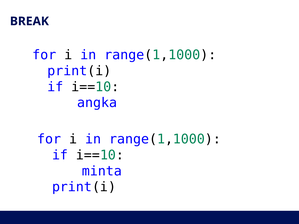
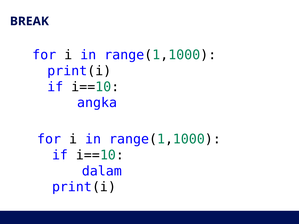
minta: minta -> dalam (102, 171)
